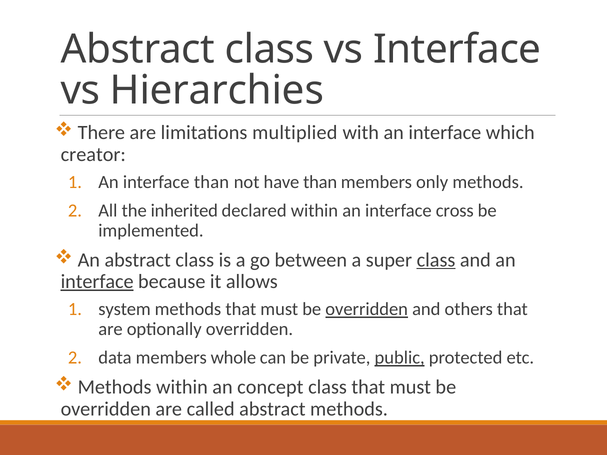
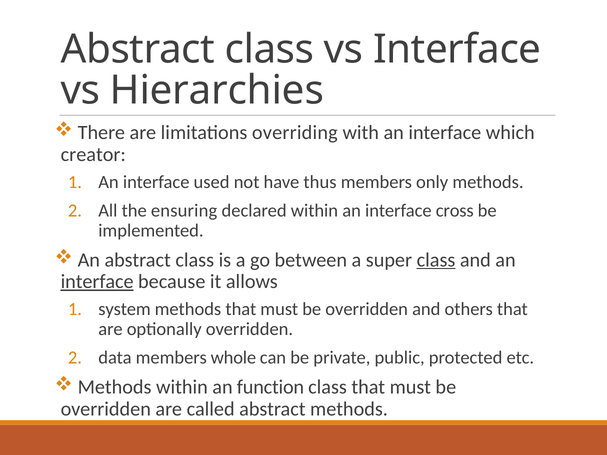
multiplied: multiplied -> overriding (295, 133)
interface than: than -> used (212, 182)
have than: than -> thus (320, 182)
inherited: inherited -> ensuring (184, 211)
overridden underline: present -> none (367, 309)
public underline: present -> none (400, 358)
concept: concept -> function (270, 387)
